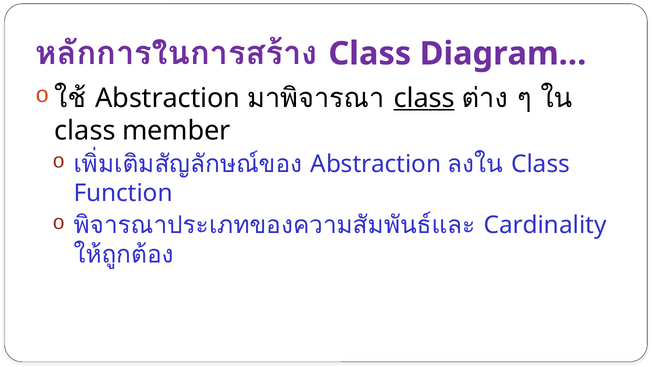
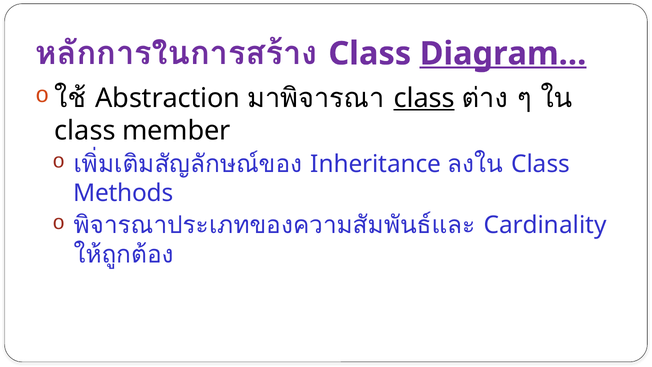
Diagram… underline: none -> present (503, 54)
Abstraction: Abstraction -> Inheritance (376, 164)
Function: Function -> Methods (123, 193)
